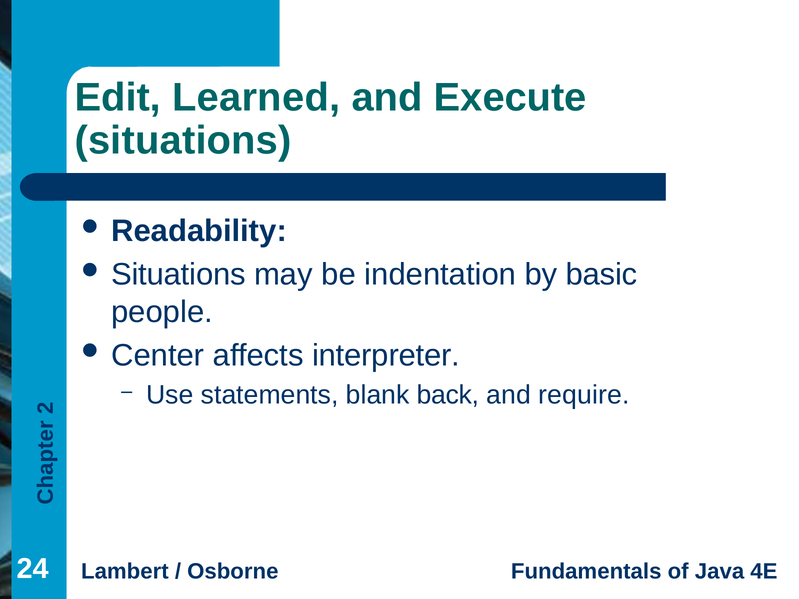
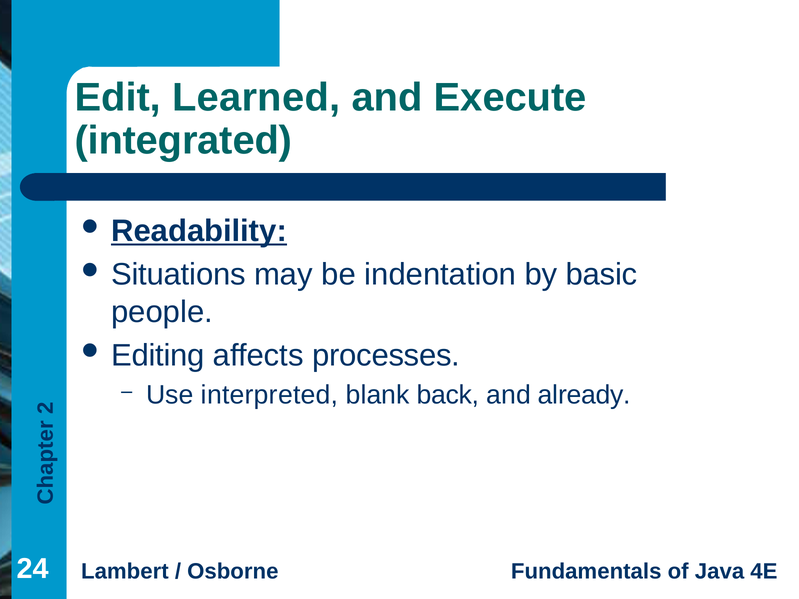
situations: situations -> integrated (183, 141)
Readability underline: none -> present (199, 231)
Center: Center -> Editing (158, 356)
interpreter: interpreter -> processes (386, 356)
statements: statements -> interpreted (270, 395)
require: require -> already (584, 395)
